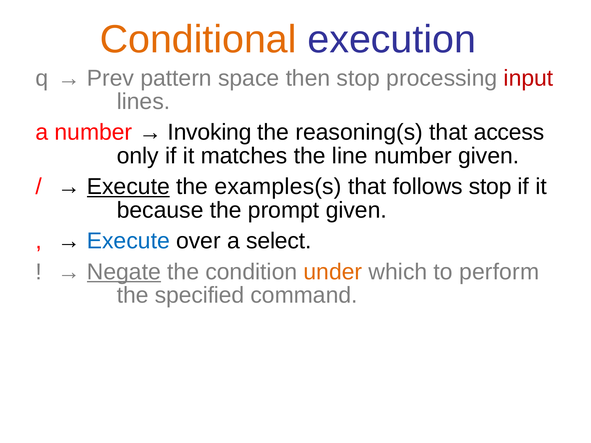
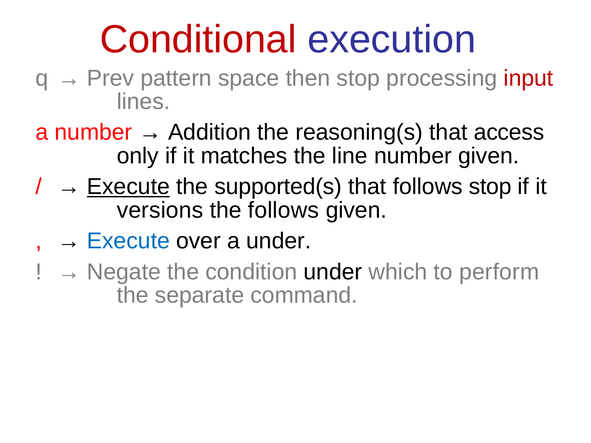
Conditional colour: orange -> red (198, 40)
Invoking: Invoking -> Addition (209, 132)
examples(s: examples(s -> supported(s (278, 187)
because: because -> versions (160, 210)
the prompt: prompt -> follows (284, 210)
a select: select -> under (279, 241)
Negate underline: present -> none (124, 272)
under colour: orange -> black (333, 272)
specified: specified -> separate (200, 295)
